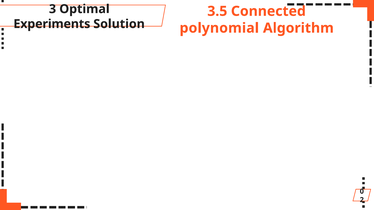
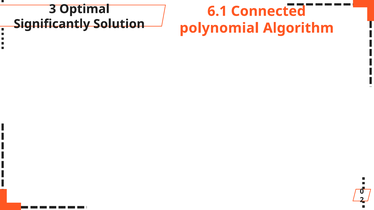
3.5: 3.5 -> 6.1 (217, 11)
Experiments: Experiments -> Significantly (52, 24)
